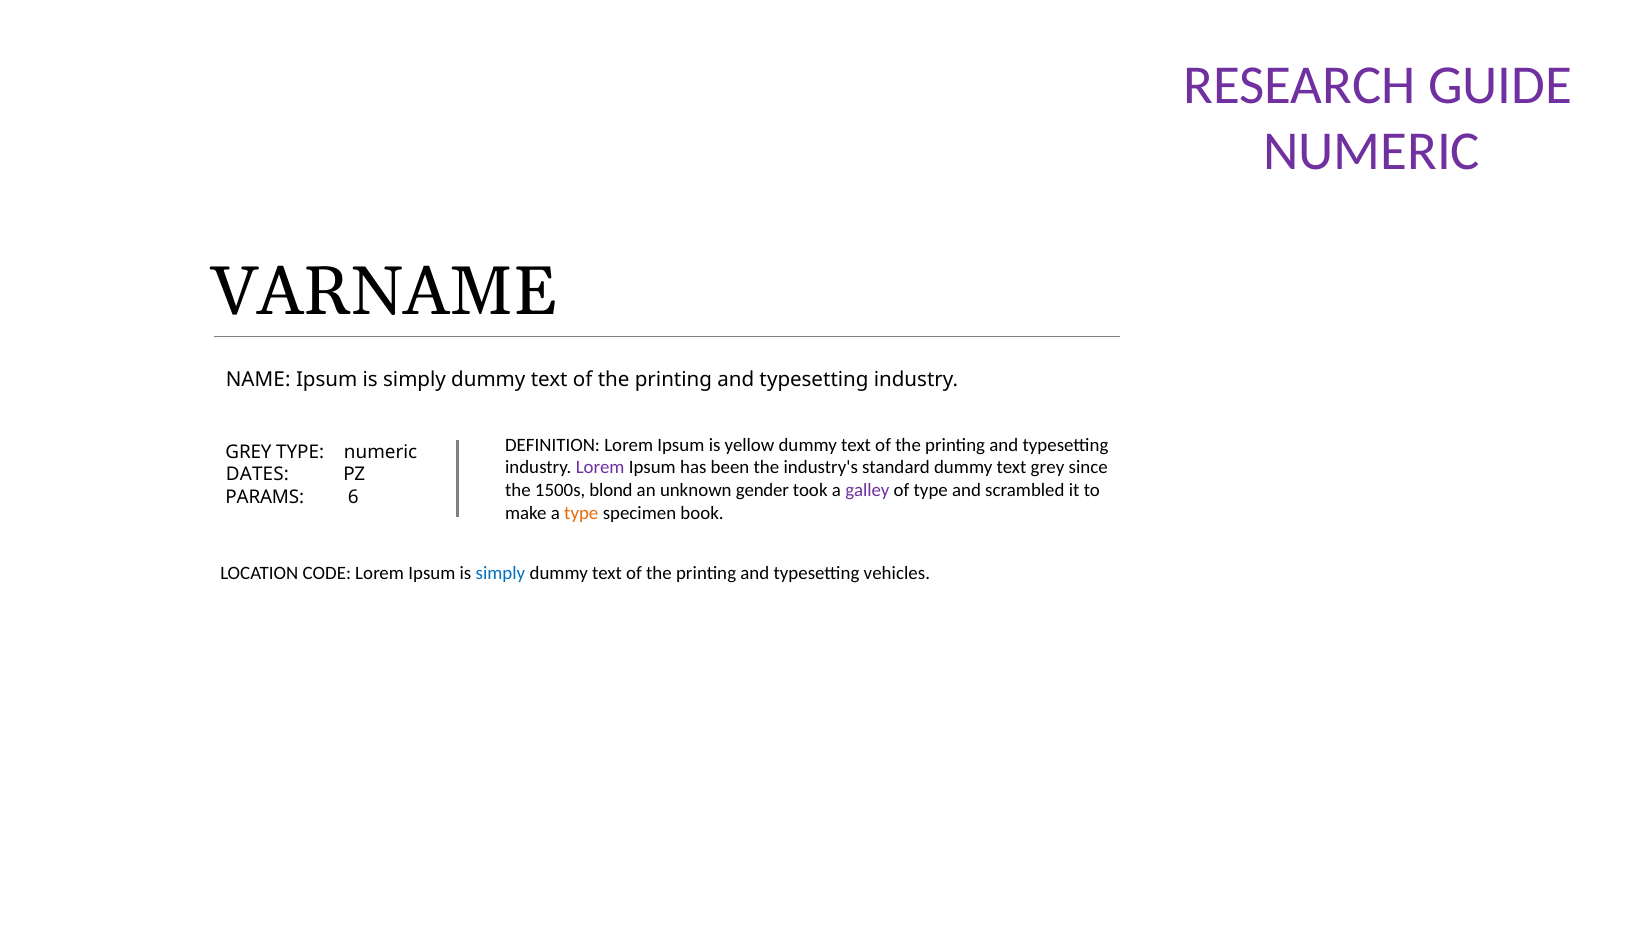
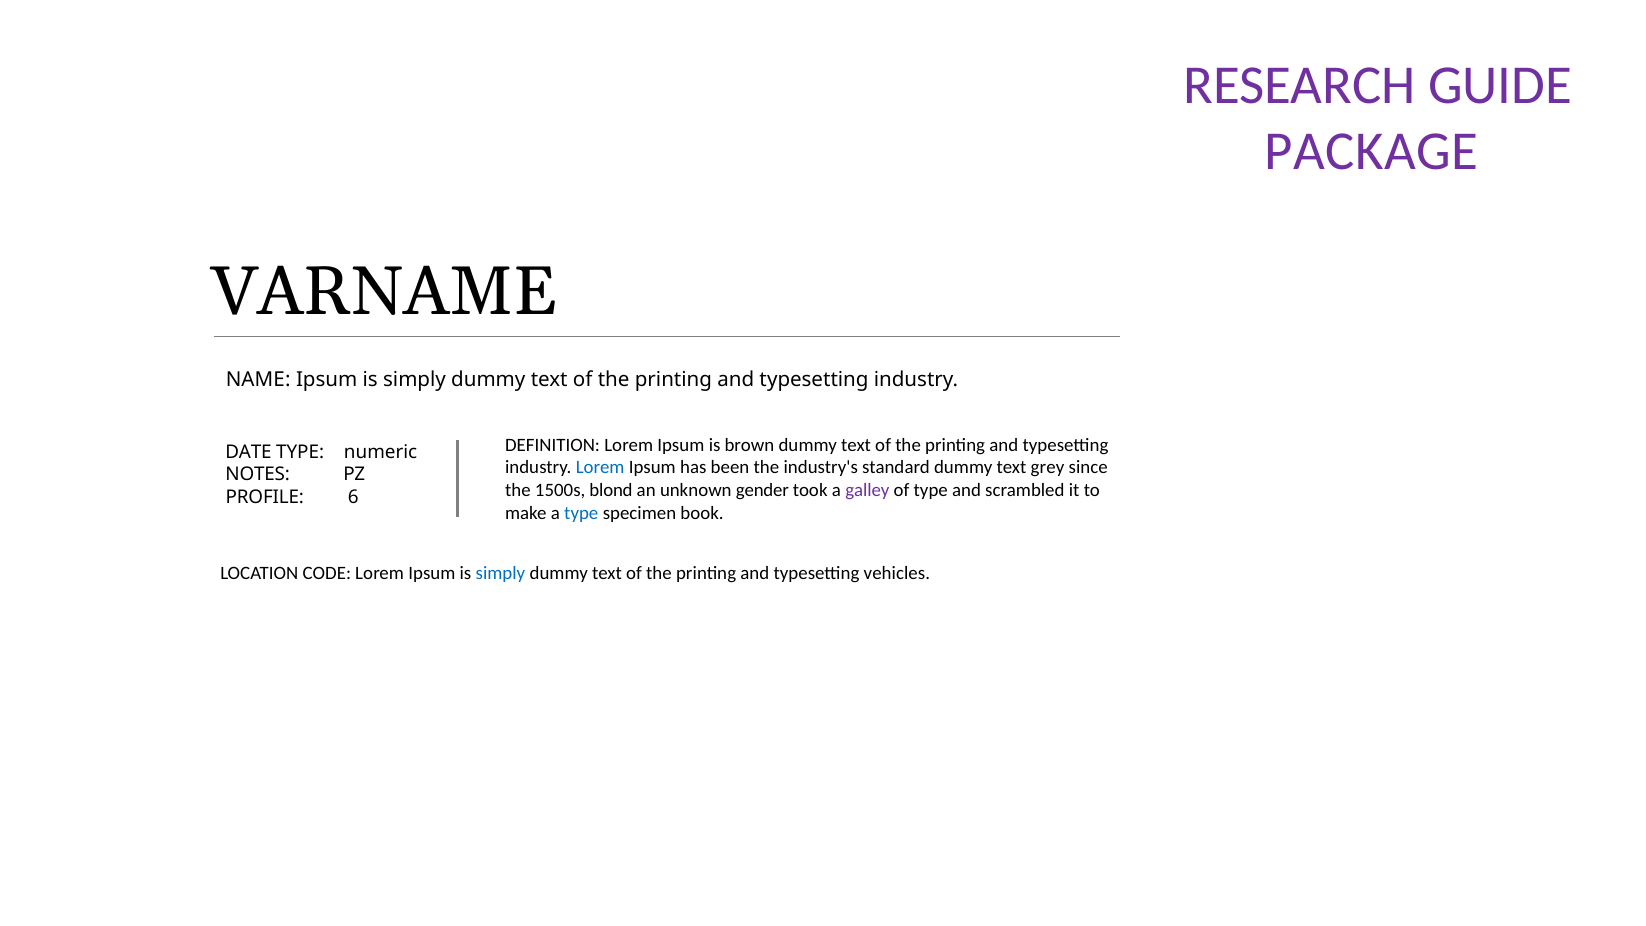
NUMERIC: NUMERIC -> PACKAGE (1371, 151)
yellow: yellow -> brown (749, 445)
GREY: GREY -> DATE (248, 452)
Lorem colour: purple -> blue (600, 468)
DATES: DATES -> NOTES (258, 475)
PARAMS: PARAMS -> PROFILE (265, 497)
type colour: orange -> blue (581, 513)
